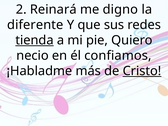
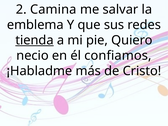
Reinará: Reinará -> Camina (53, 9)
digno: digno -> salvar (120, 9)
diferente: diferente -> emblema (35, 25)
Cristo underline: present -> none (142, 71)
